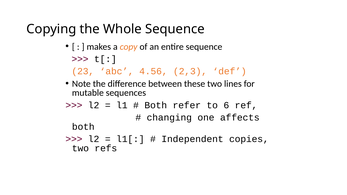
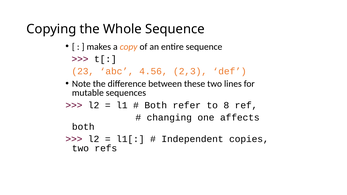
6: 6 -> 8 (226, 105)
